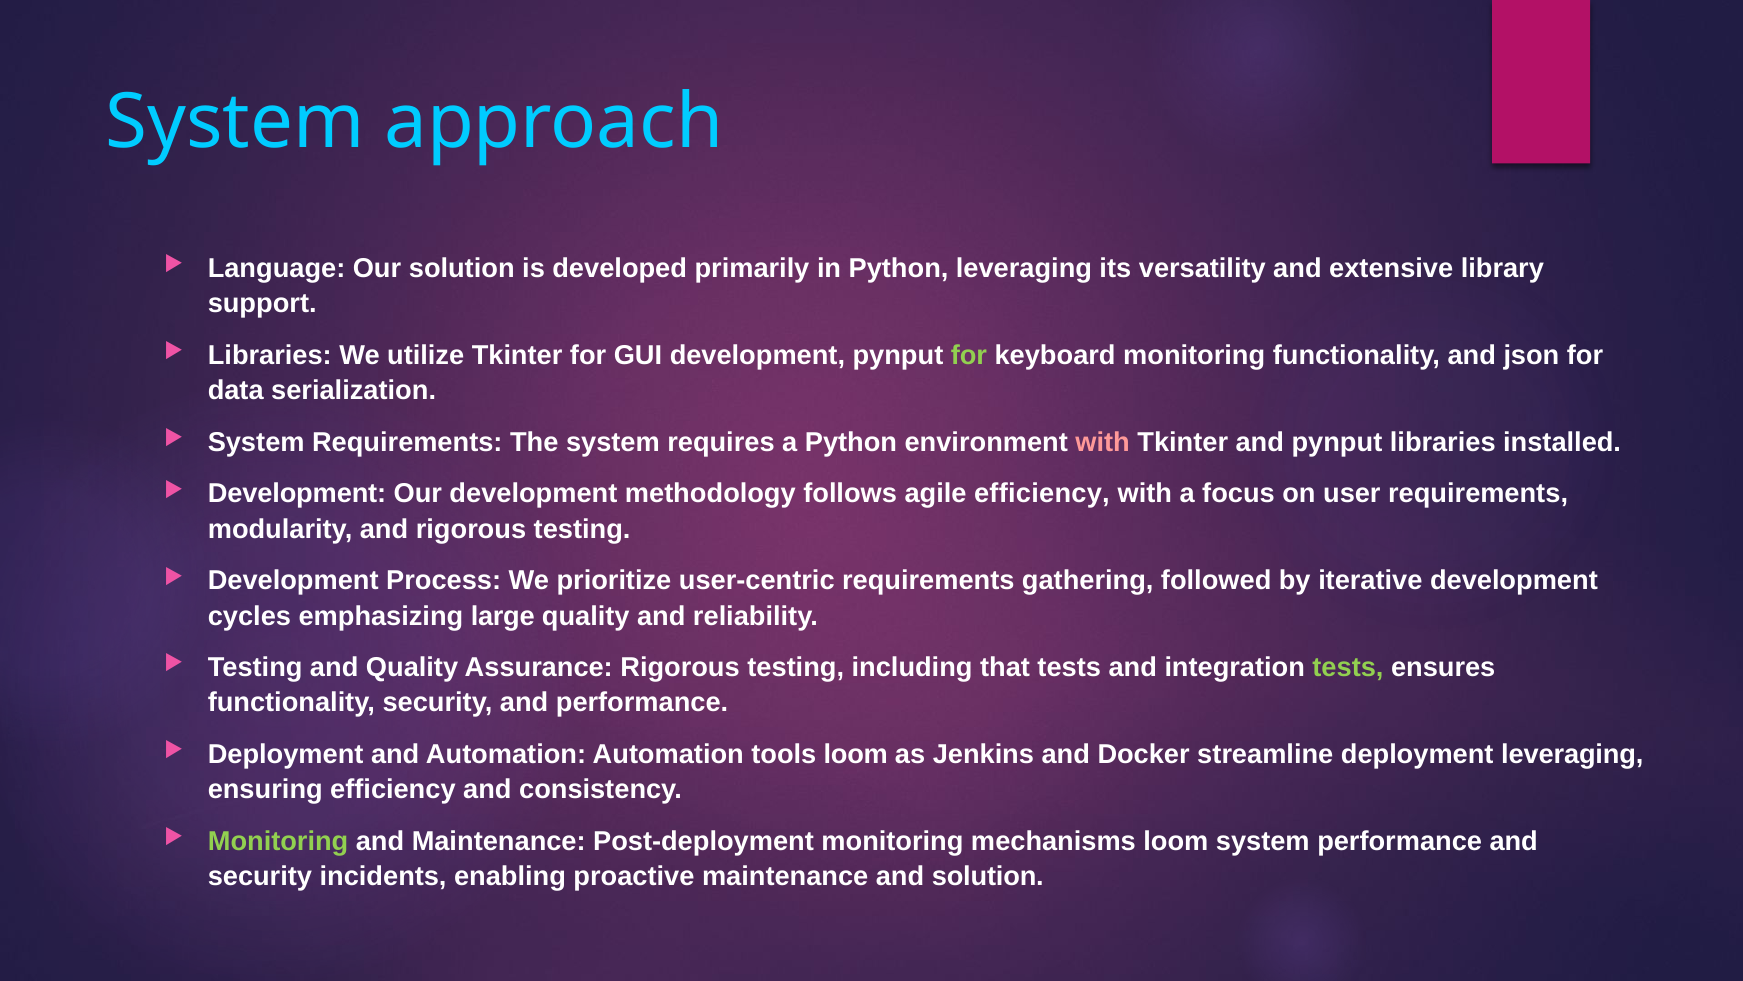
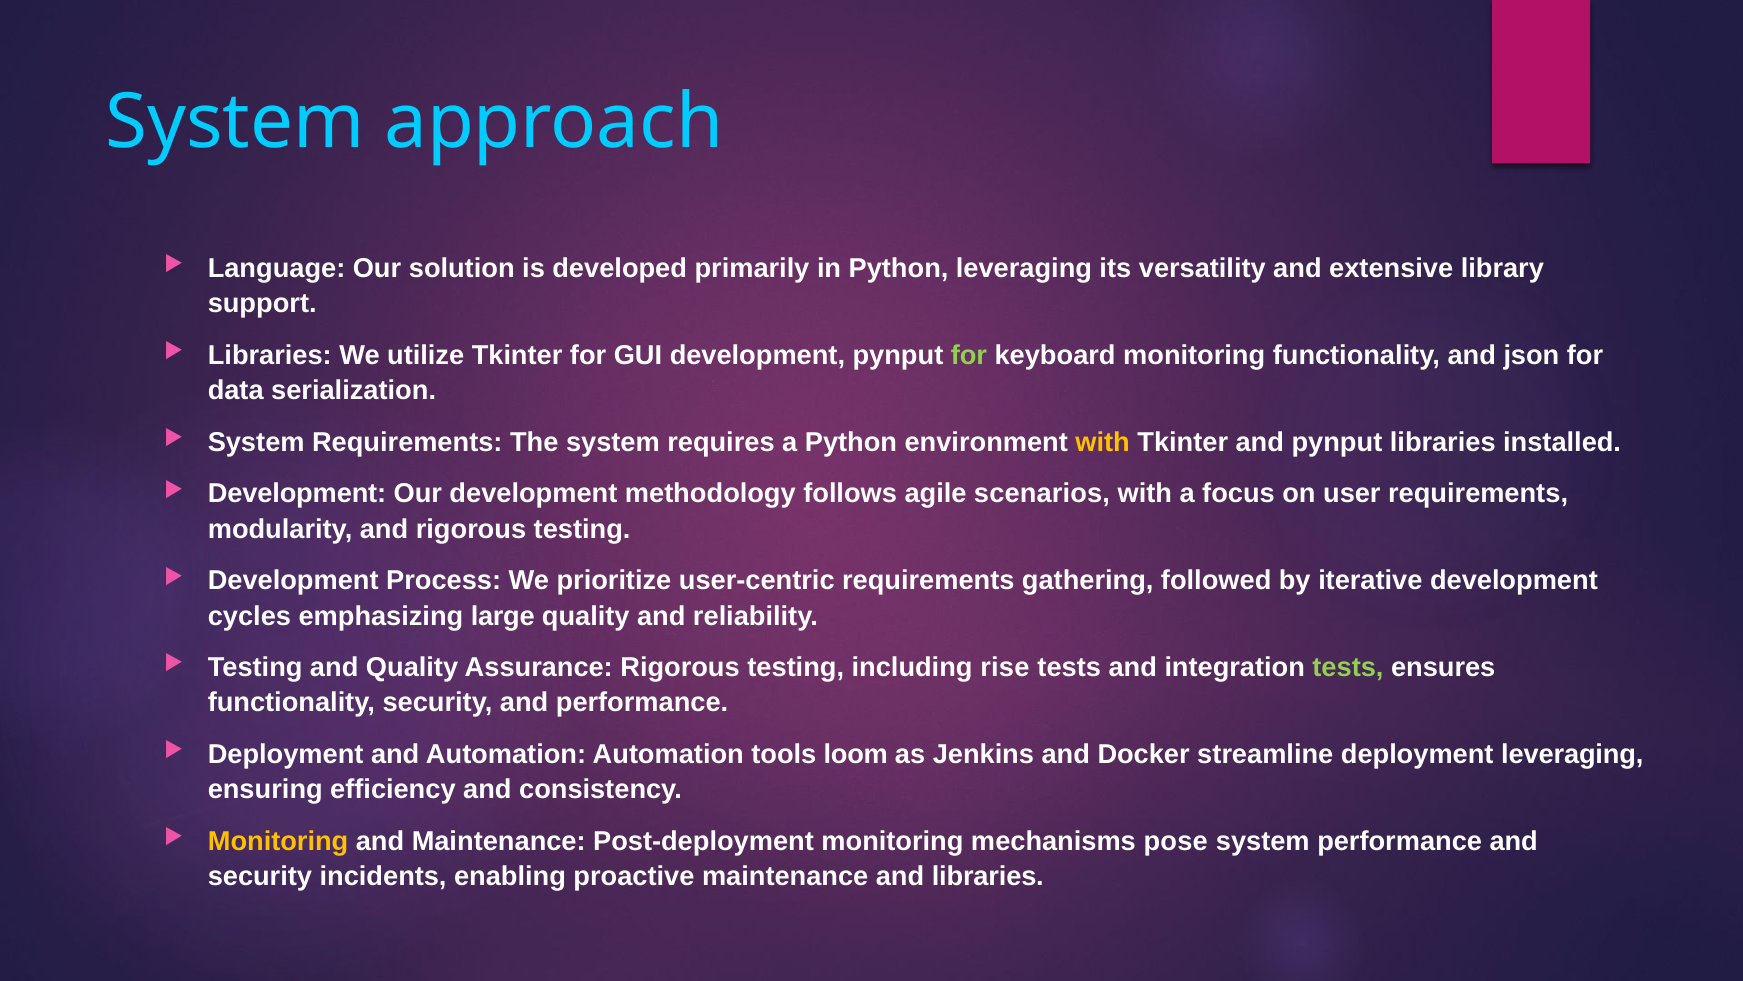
with colour: pink -> yellow (1103, 442)
agile efficiency: efficiency -> scenarios (1042, 494)
that: that -> rise (1005, 667)
Monitoring colour: light green -> yellow (278, 841)
mechanisms loom: loom -> pose (1176, 841)
and solution: solution -> libraries (988, 876)
